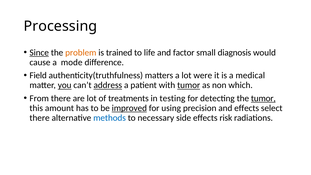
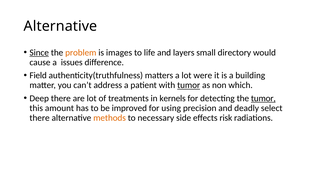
Processing: Processing -> Alternative (60, 26)
trained: trained -> images (119, 53)
factor: factor -> layers (184, 53)
diagnosis: diagnosis -> directory (234, 53)
mode: mode -> issues (72, 62)
medical: medical -> building (250, 75)
you underline: present -> none (65, 85)
address underline: present -> none (108, 85)
From: From -> Deep (39, 98)
testing: testing -> kernels (173, 98)
improved underline: present -> none (129, 108)
and effects: effects -> deadly (247, 108)
methods colour: blue -> orange (110, 118)
